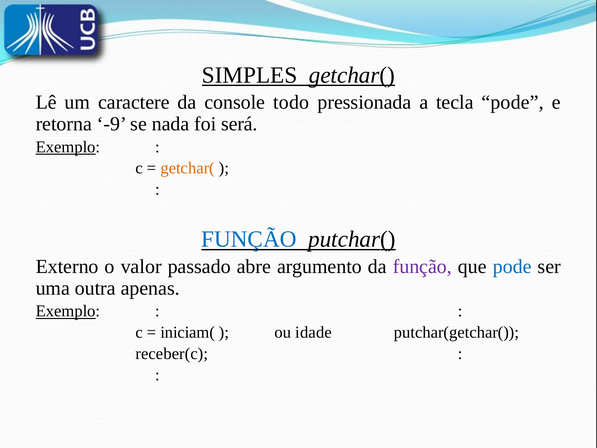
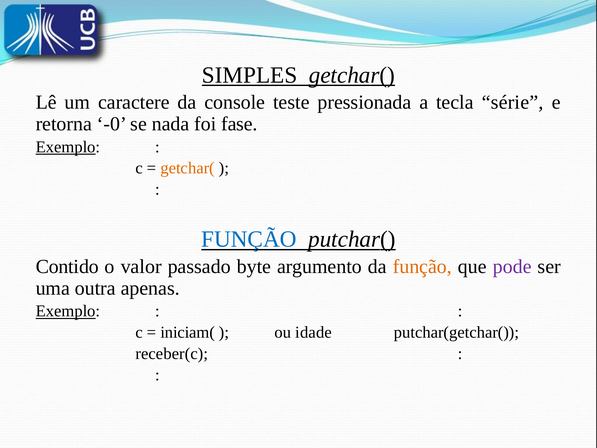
todo: todo -> teste (291, 102)
tecla pode: pode -> série (513, 102)
-9: -9 -> -0 (112, 124)
será: será -> fase (239, 124)
Externo: Externo -> Contido (67, 266)
abre: abre -> byte (254, 266)
função colour: purple -> orange (422, 266)
pode colour: blue -> purple (512, 266)
